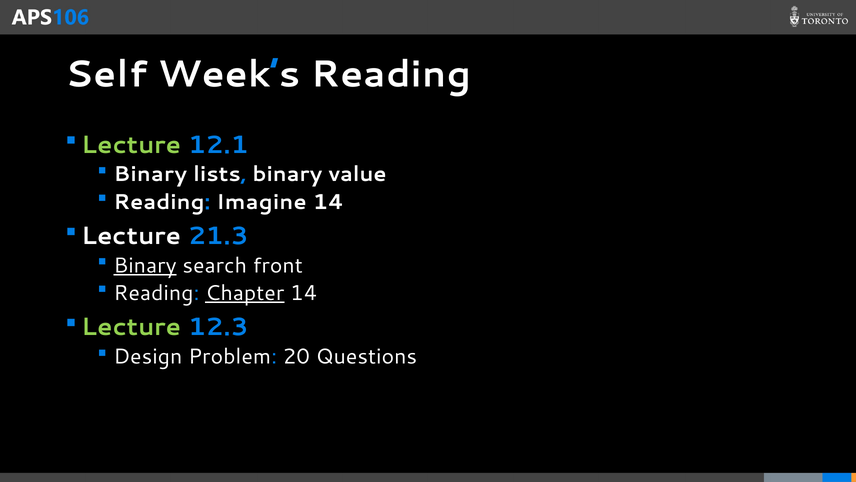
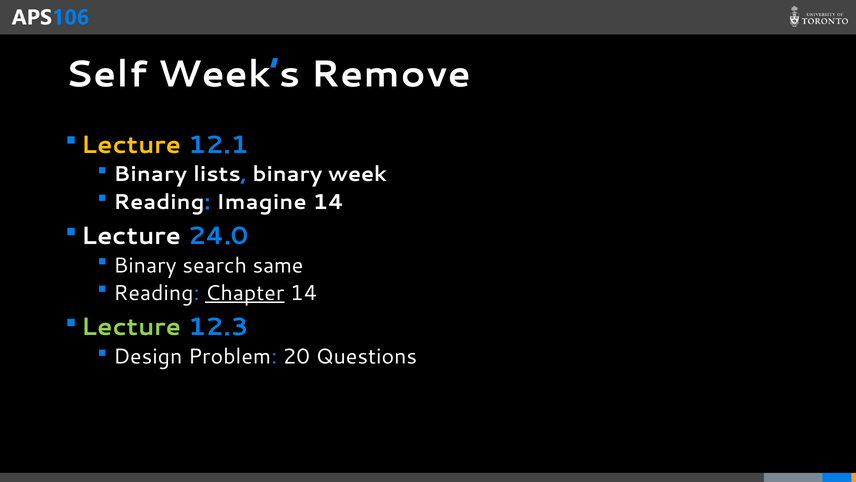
Week’s Reading: Reading -> Remove (391, 74)
Lecture colour: light green -> yellow (131, 145)
value: value -> week (357, 174)
21.3: 21.3 -> 24.0 (218, 236)
Binary underline: present -> none (145, 265)
front: front -> same (278, 265)
